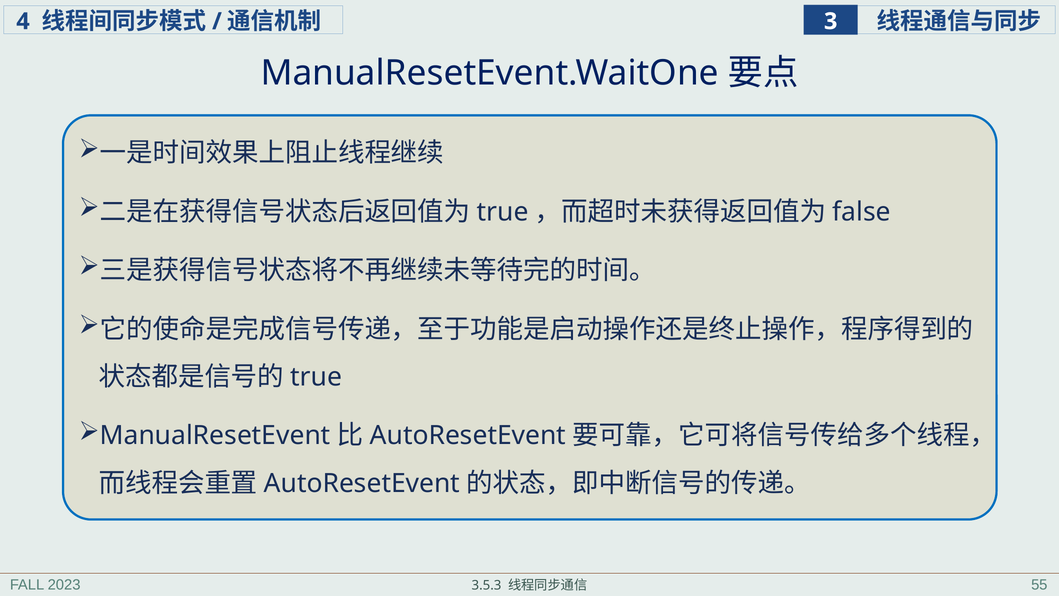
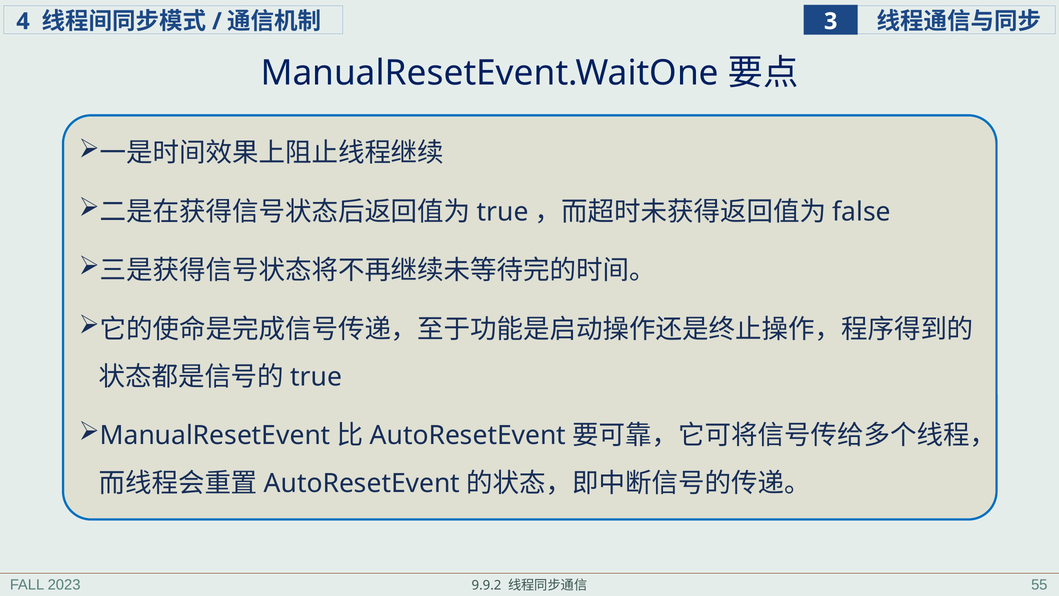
3.5.3: 3.5.3 -> 9.9.2 (486, 585)
